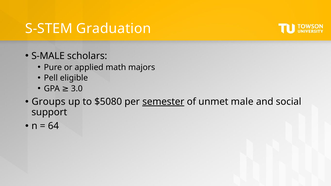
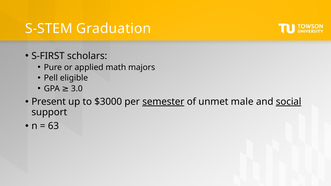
S-MALE: S-MALE -> S-FIRST (48, 56)
Groups: Groups -> Present (49, 102)
$5080: $5080 -> $3000 (108, 102)
social underline: none -> present (289, 102)
64: 64 -> 63 (53, 126)
